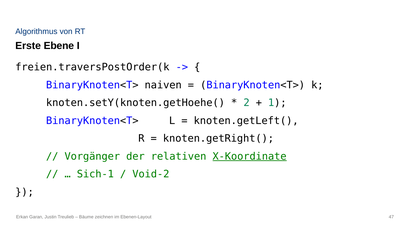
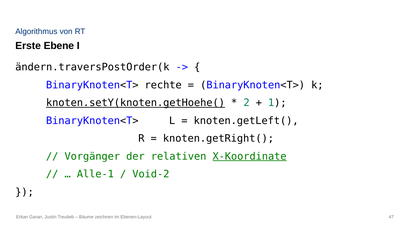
freien.traversPostOrder(k: freien.traversPostOrder(k -> ändern.traversPostOrder(k (92, 67)
naiven: naiven -> rechte (163, 85)
knoten.setY(knoten.getHoehe( underline: none -> present (135, 103)
Sich-1: Sich-1 -> Alle-1 (95, 174)
